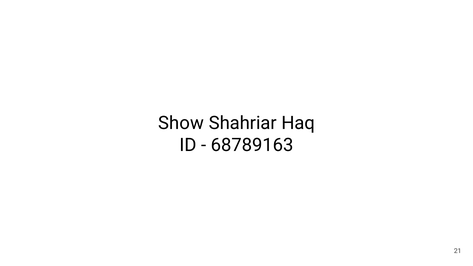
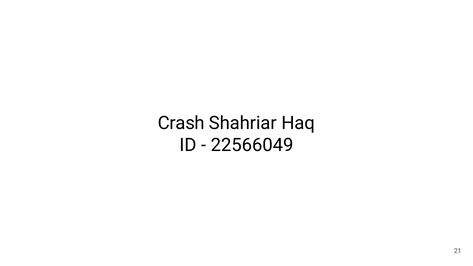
Show: Show -> Crash (181, 123)
68789163: 68789163 -> 22566049 (252, 145)
